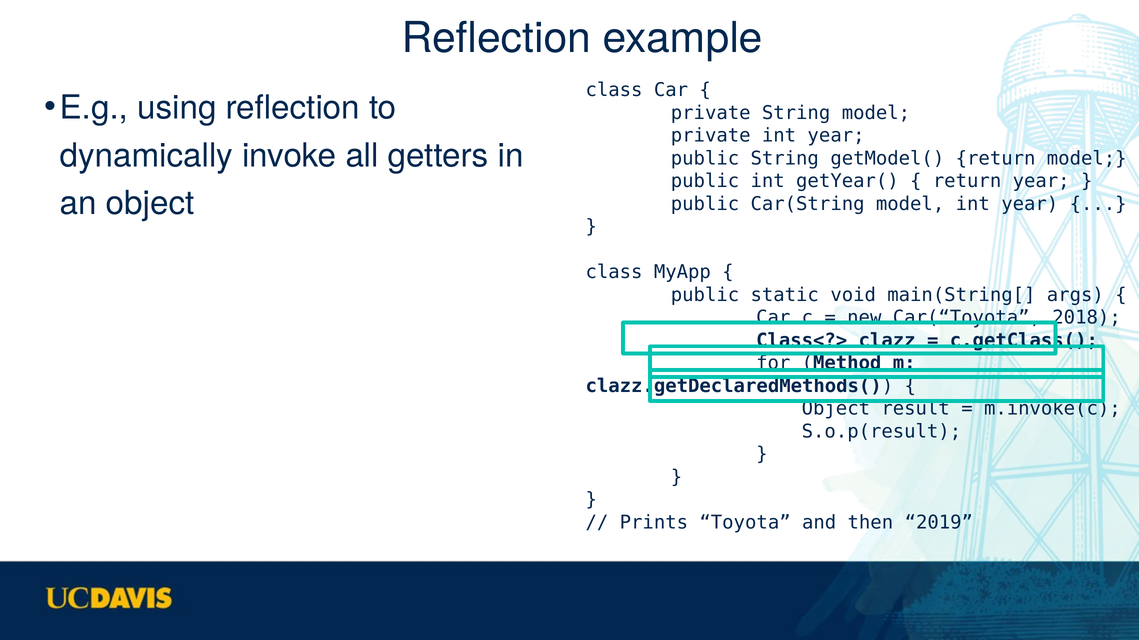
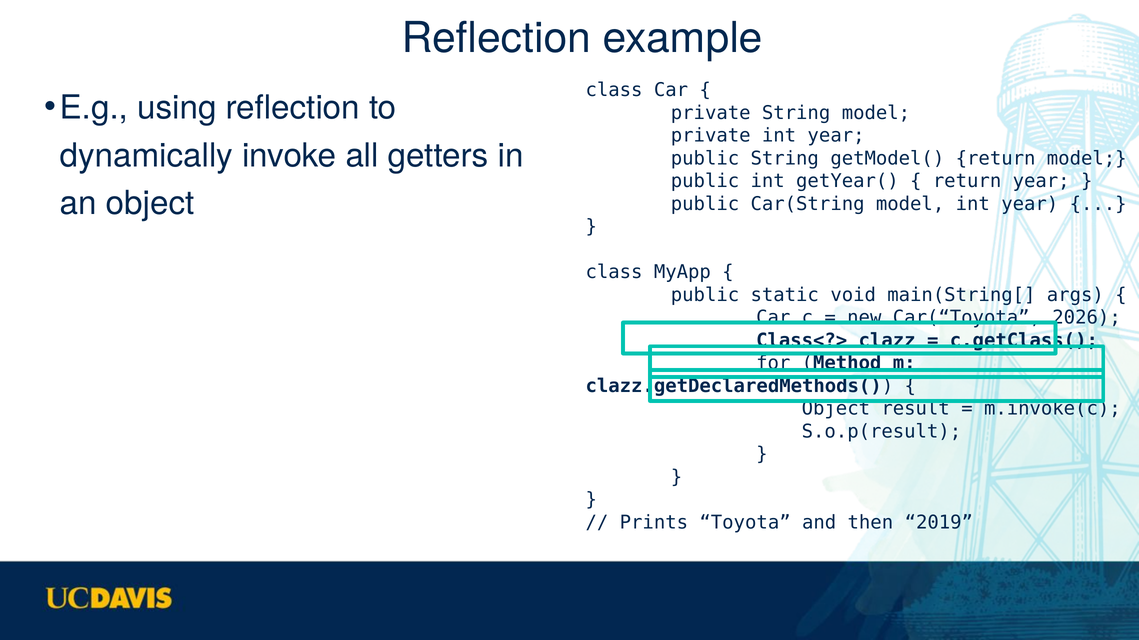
2018: 2018 -> 2026 (1087, 318)
